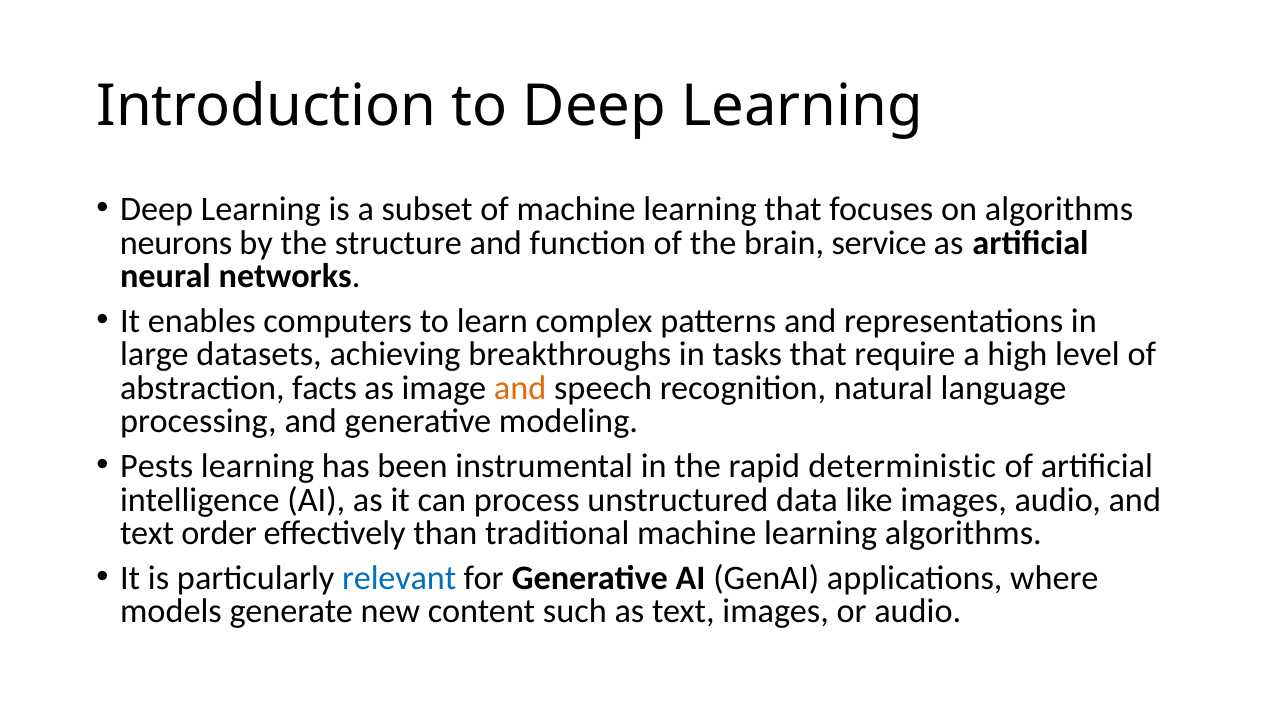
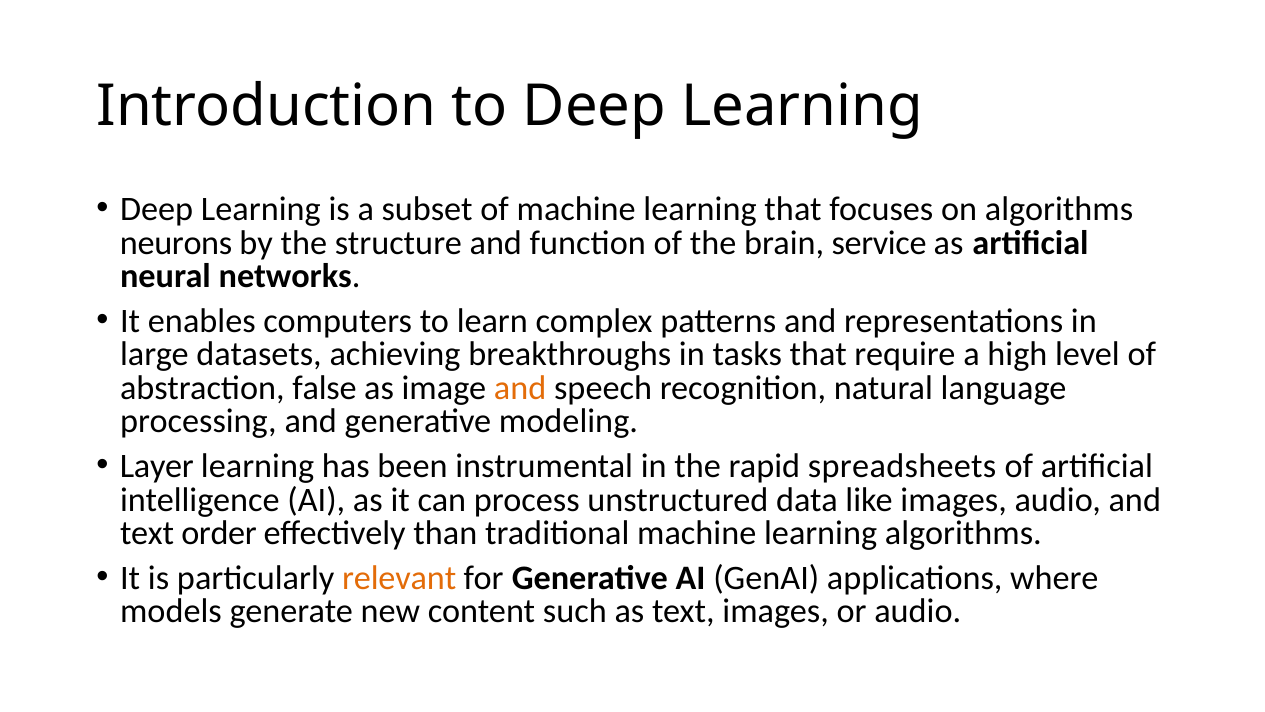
facts: facts -> false (325, 388)
Pests: Pests -> Layer (157, 466)
deterministic: deterministic -> spreadsheets (902, 466)
relevant colour: blue -> orange (399, 578)
